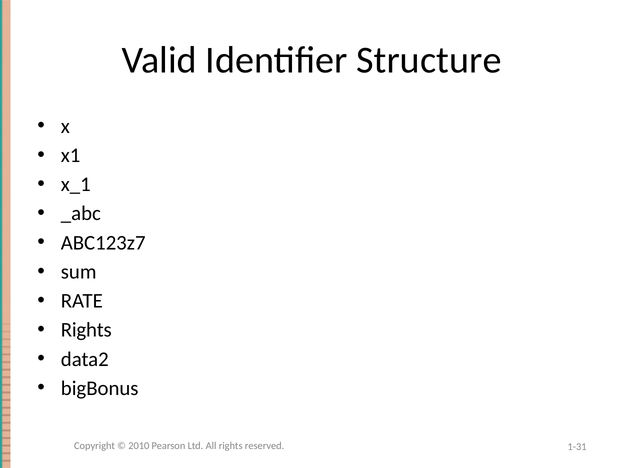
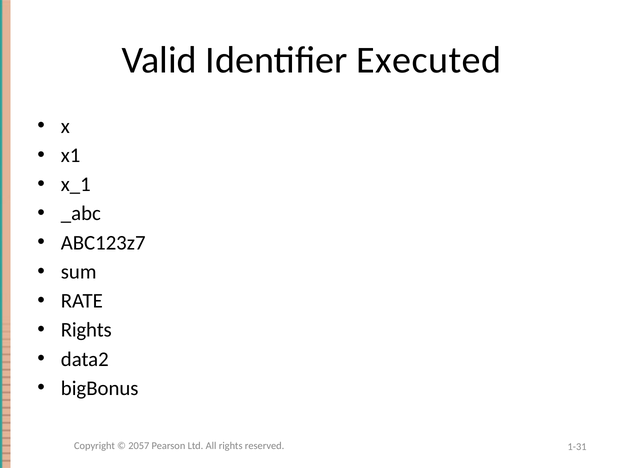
Structure: Structure -> Executed (429, 60)
2010: 2010 -> 2057 (139, 446)
